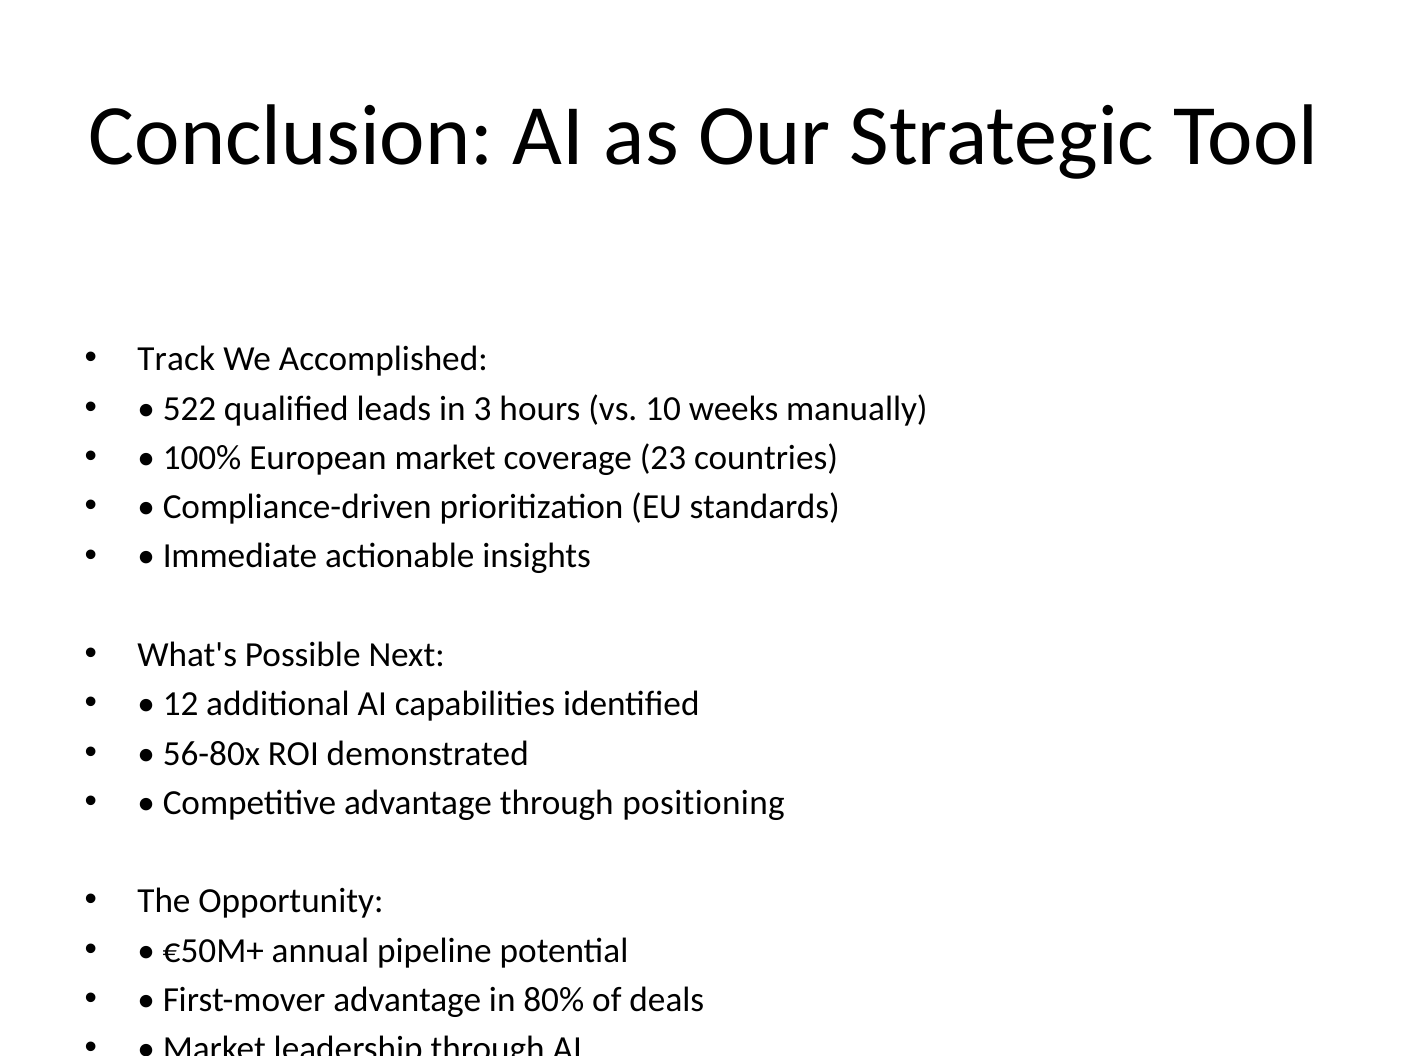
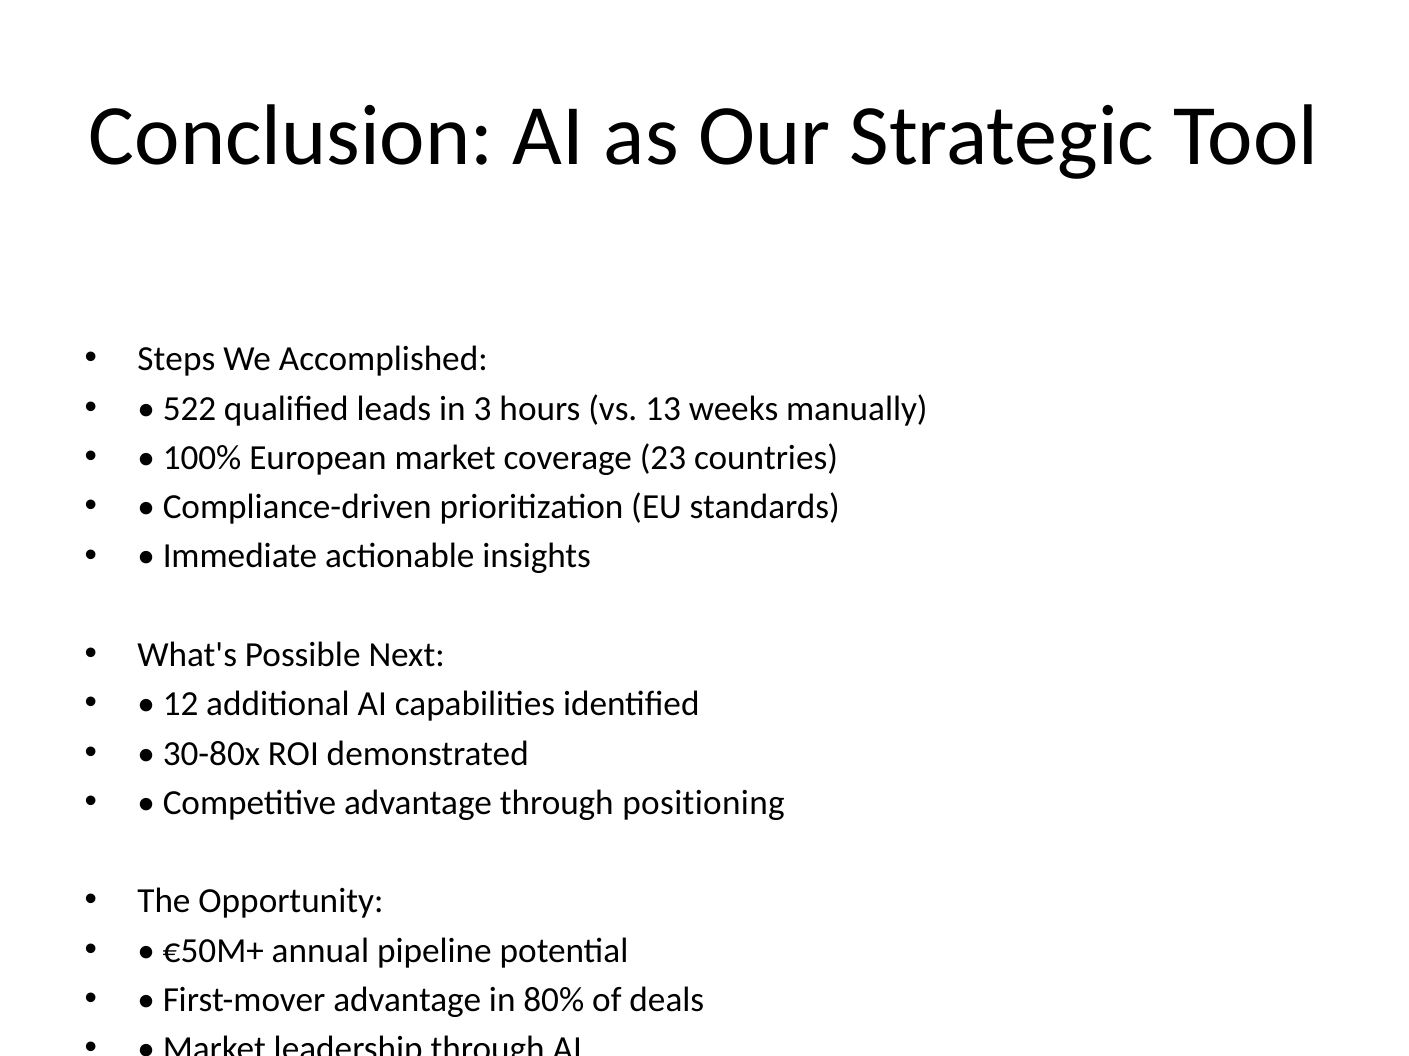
Track: Track -> Steps (176, 359)
10: 10 -> 13 (663, 409)
56-80x: 56-80x -> 30-80x (211, 754)
